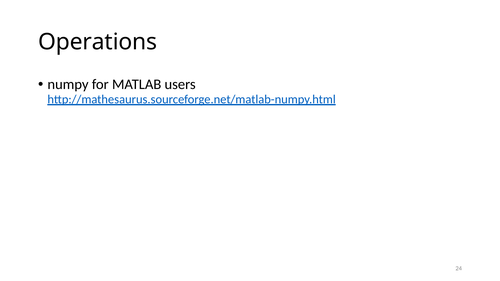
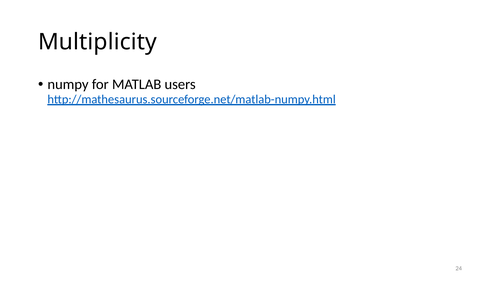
Operations: Operations -> Multiplicity (98, 42)
